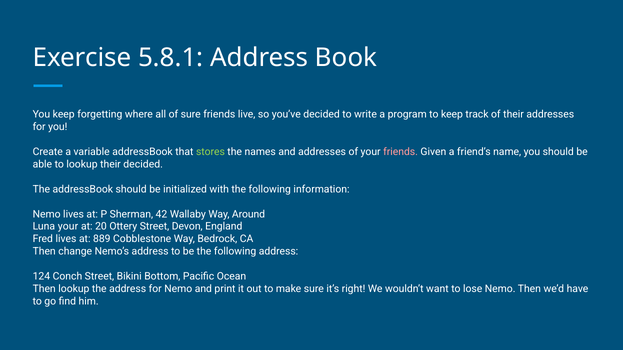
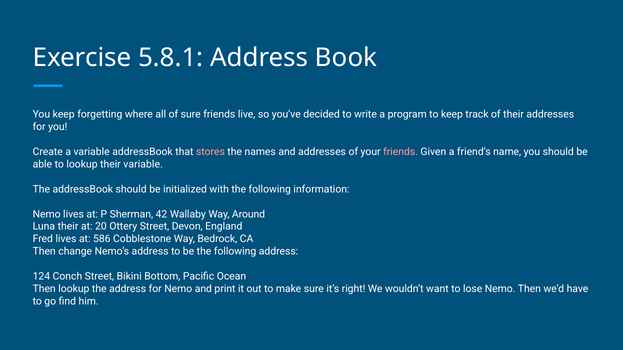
stores colour: light green -> pink (210, 152)
their decided: decided -> variable (143, 165)
Luna your: your -> their (68, 227)
889: 889 -> 586 (102, 239)
